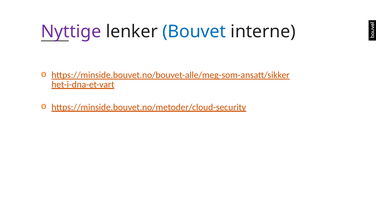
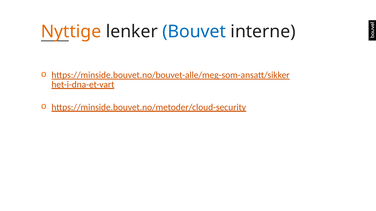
Nyttige colour: purple -> orange (71, 32)
